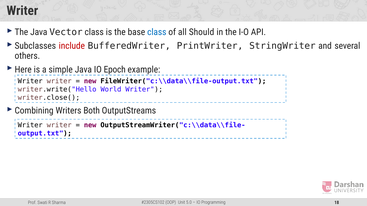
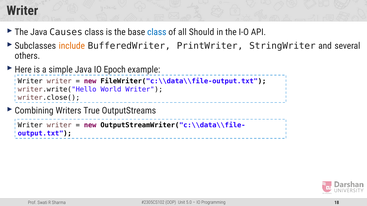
Vector: Vector -> Causes (66, 32)
include colour: red -> orange (72, 46)
Both: Both -> True (92, 111)
